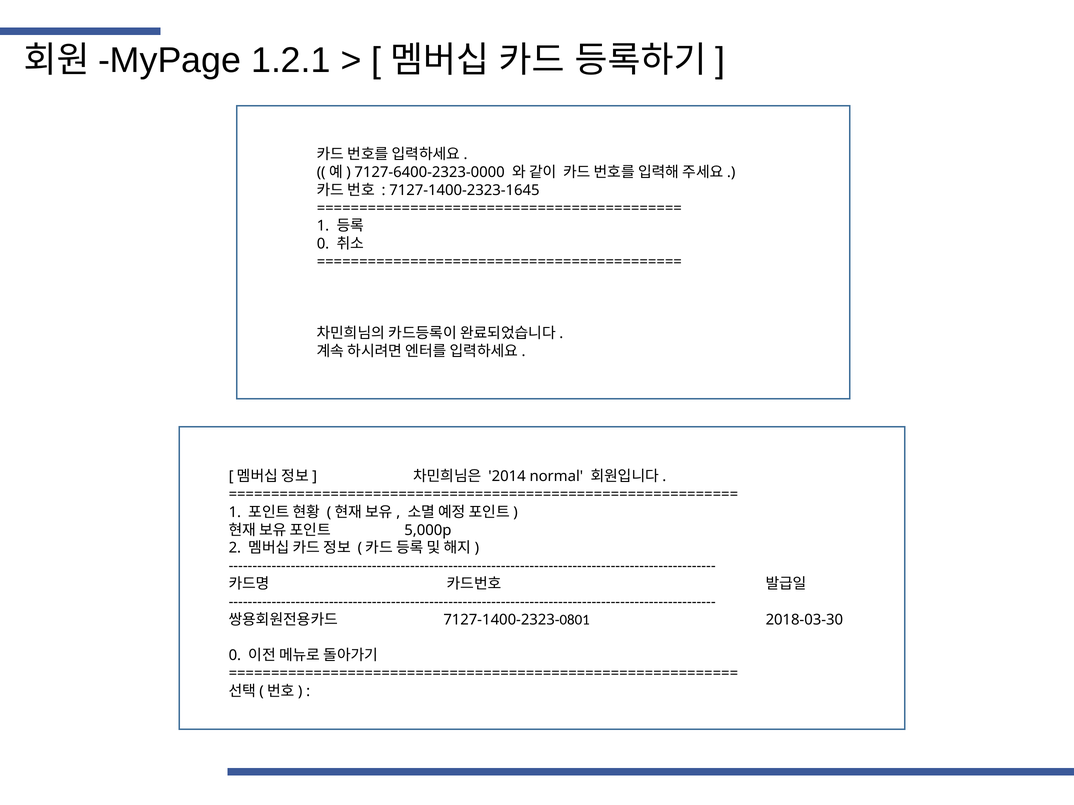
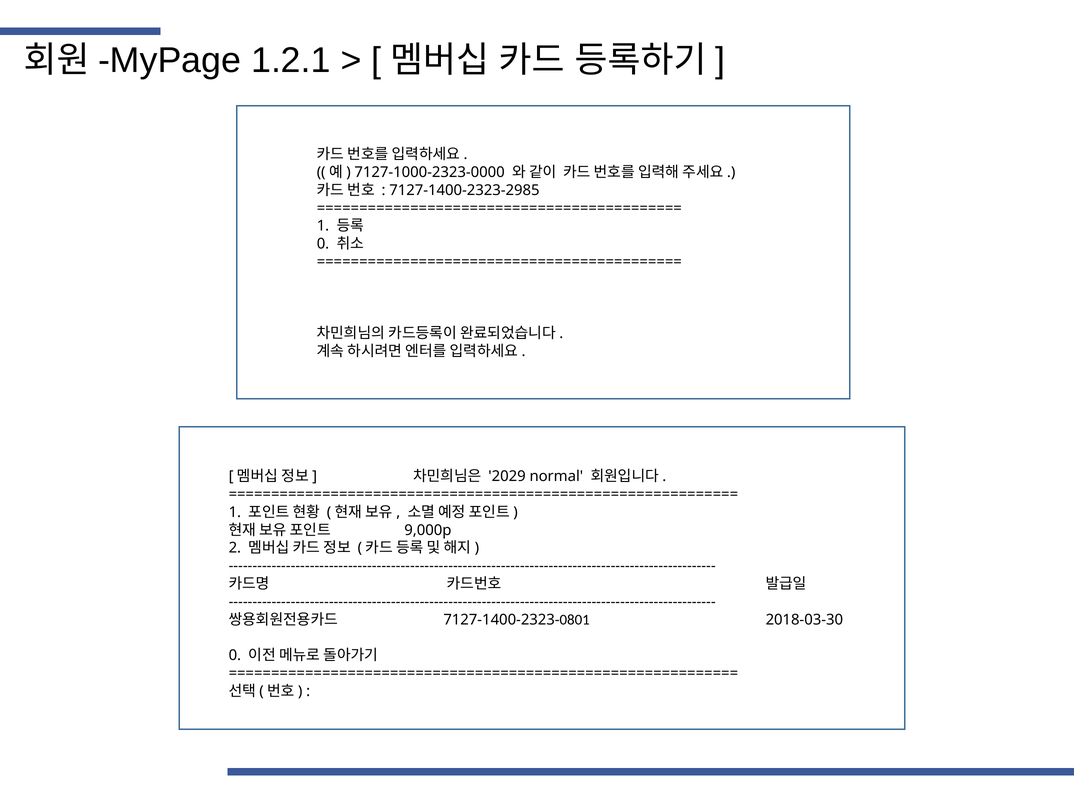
7127-6400-2323-0000: 7127-6400-2323-0000 -> 7127-1000-2323-0000 (430, 172)
7127-1400-2323-1645: 7127-1400-2323-1645 -> 7127-1400-2323-2985 (464, 190)
2014: 2014 -> 2029 (507, 477)
5,000p: 5,000p -> 9,000p (428, 530)
